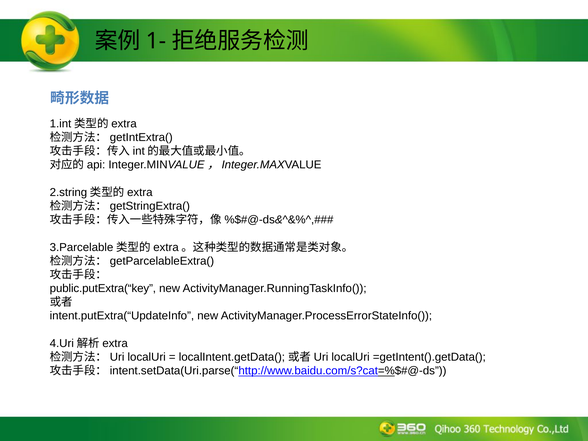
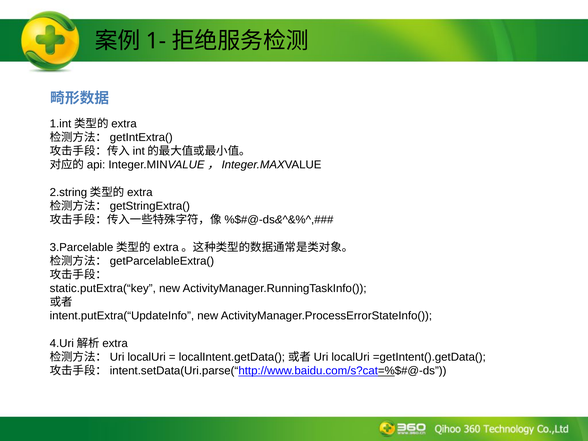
public.putExtra(“key: public.putExtra(“key -> static.putExtra(“key (103, 288)
